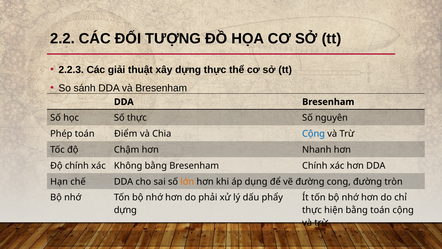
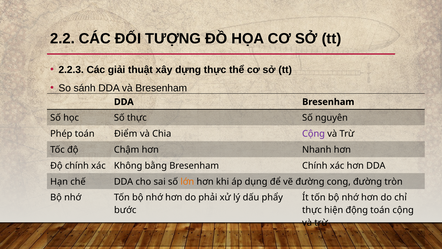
Cộng colour: blue -> purple (314, 134)
dựng: dựng -> bước (125, 210)
hiện bằng: bằng -> động (357, 210)
